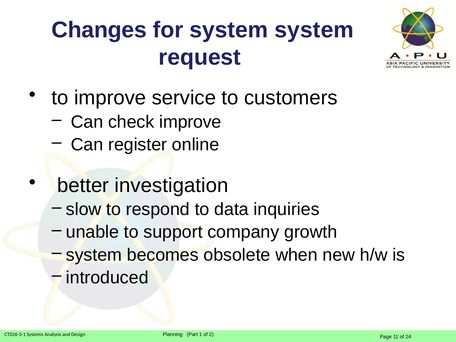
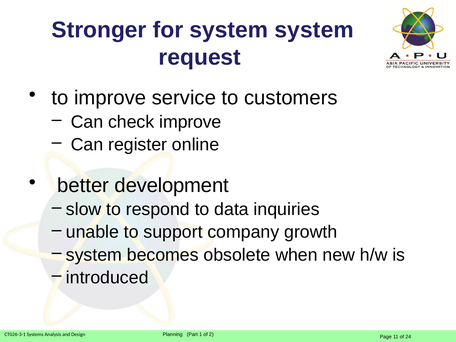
Changes: Changes -> Stronger (99, 30)
investigation: investigation -> development (172, 185)
